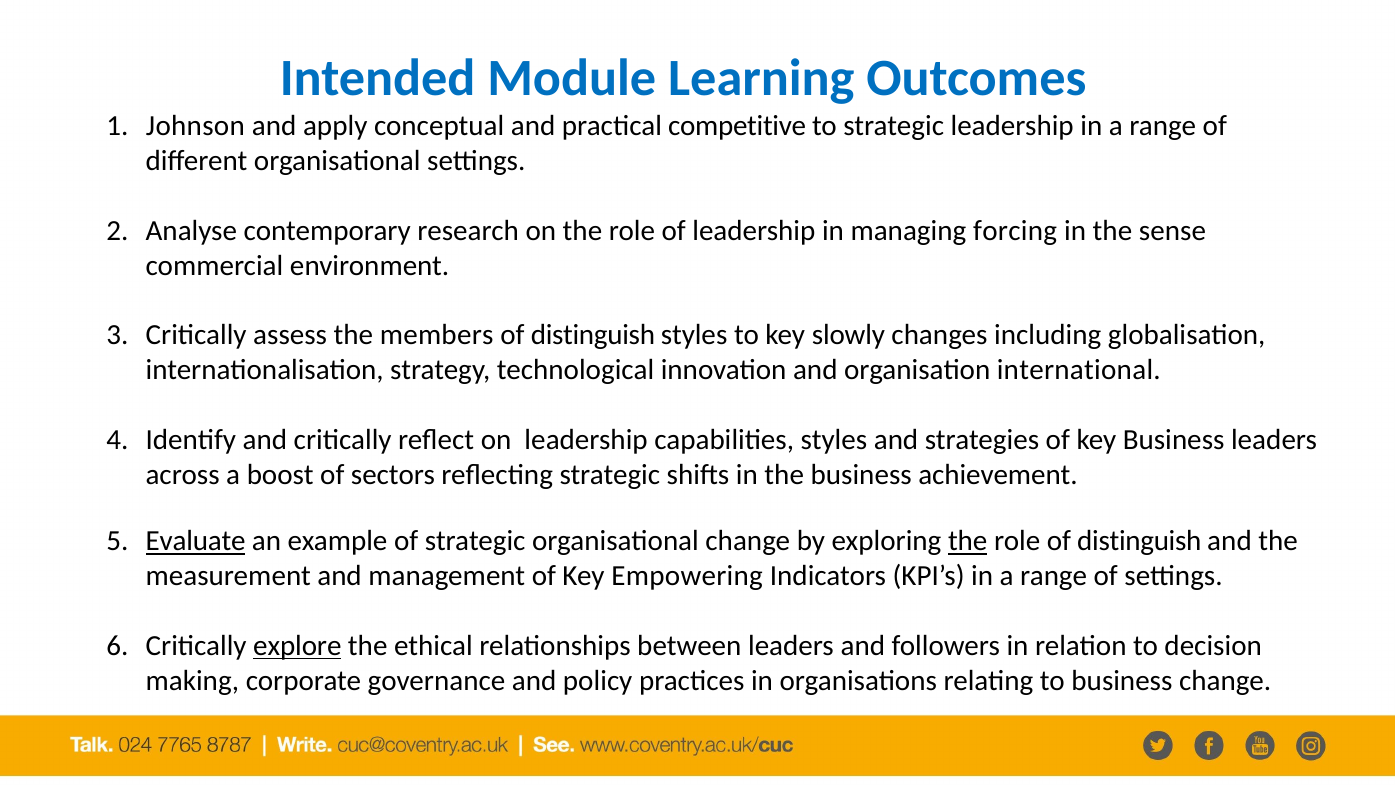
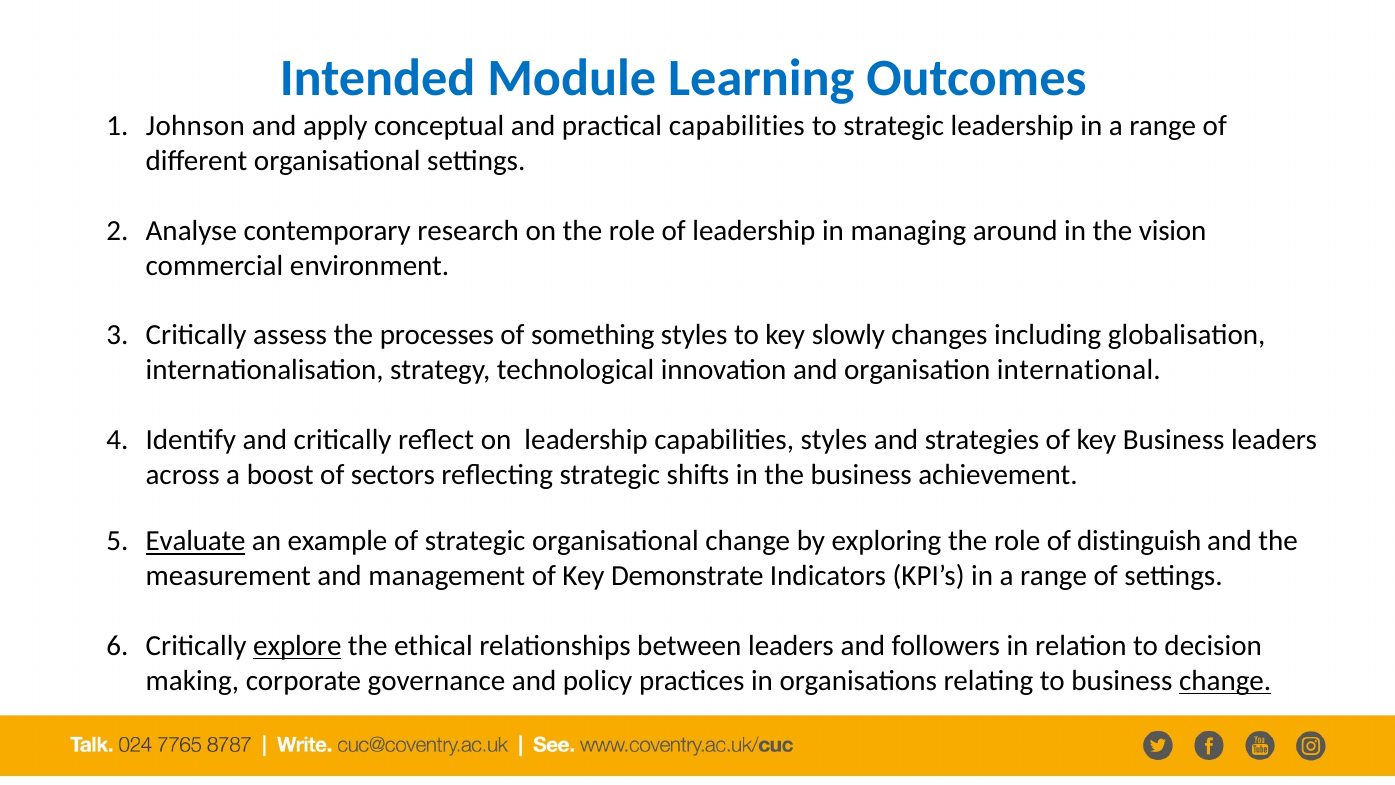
practical competitive: competitive -> capabilities (737, 126)
forcing: forcing -> around (1015, 231)
sense: sense -> vision (1173, 231)
members: members -> processes (437, 335)
distinguish: distinguish -> something (593, 335)
the underline: present -> none (968, 541)
Empowering: Empowering -> Demonstrate (687, 576)
change underline: none -> present (1225, 681)
